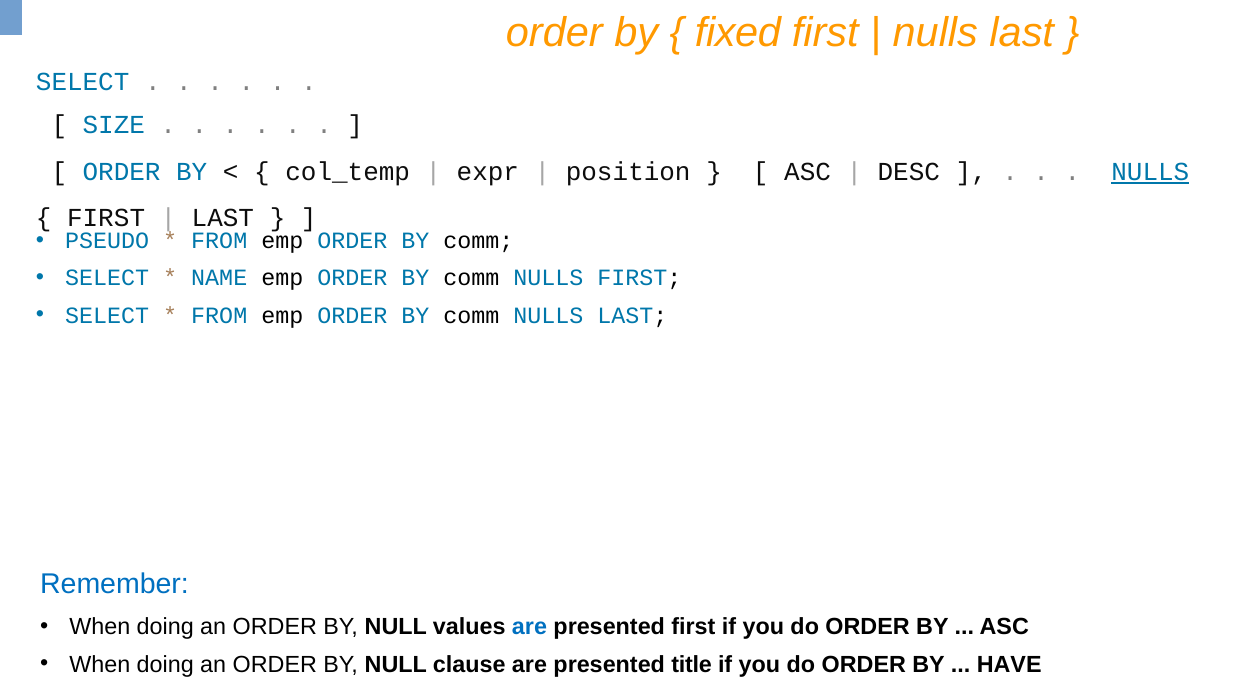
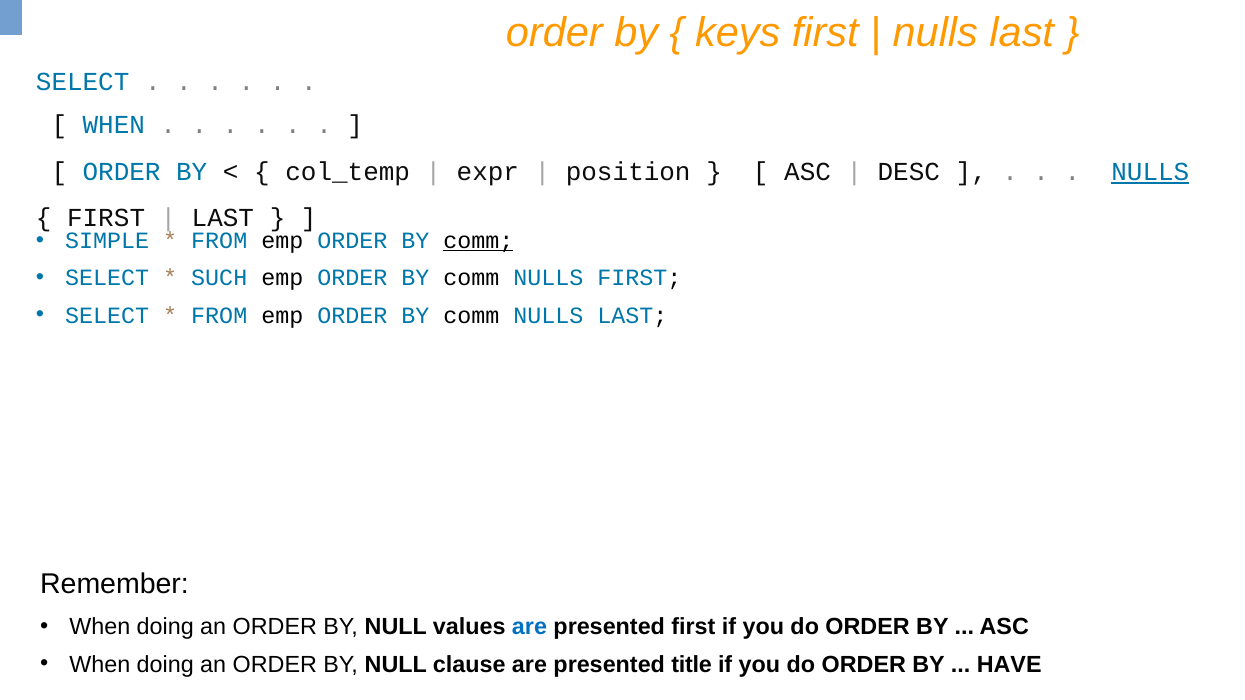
fixed: fixed -> keys (738, 32)
SIZE: SIZE -> WHEN (114, 125)
PSEUDO: PSEUDO -> SIMPLE (107, 241)
comm underline: none -> present (478, 241)
NAME: NAME -> SUCH (219, 278)
Remember colour: blue -> black (114, 584)
